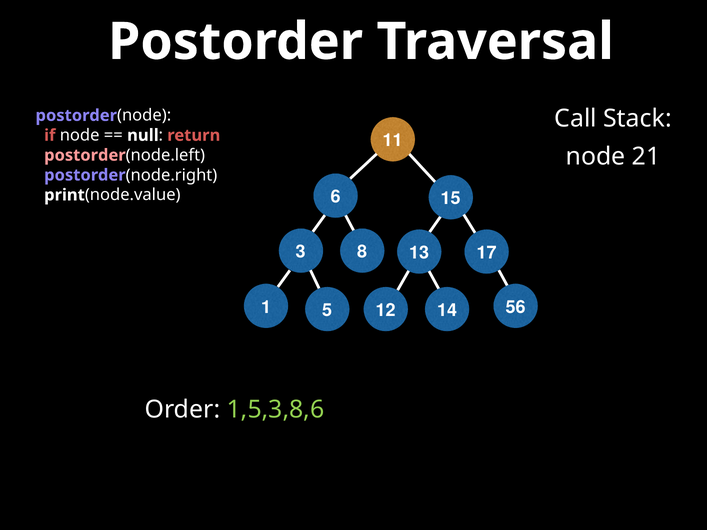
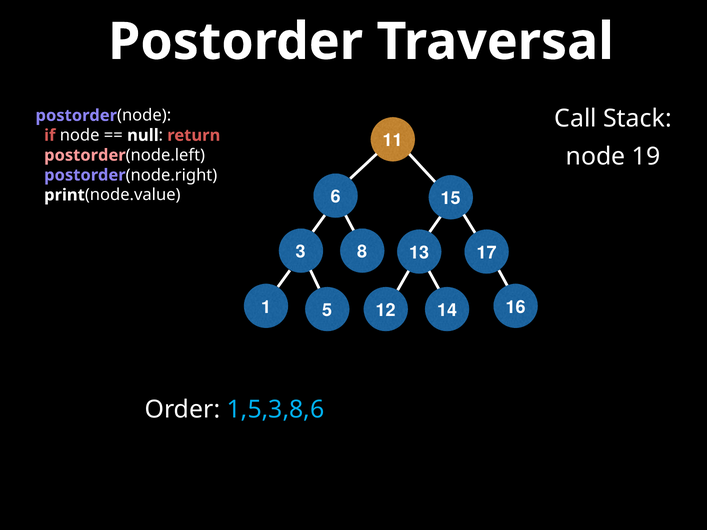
21: 21 -> 19 (646, 157)
56: 56 -> 16 (516, 307)
1,5,3,8,6 colour: light green -> light blue (275, 410)
